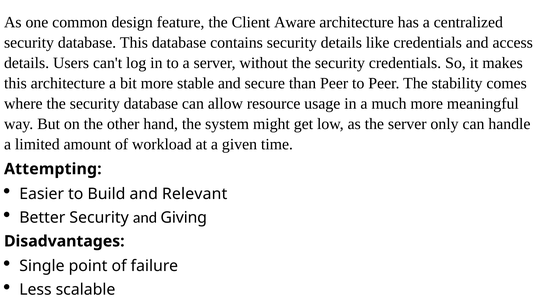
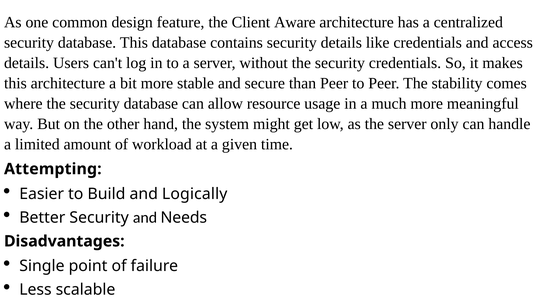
Relevant: Relevant -> Logically (195, 194)
Giving: Giving -> Needs (184, 218)
